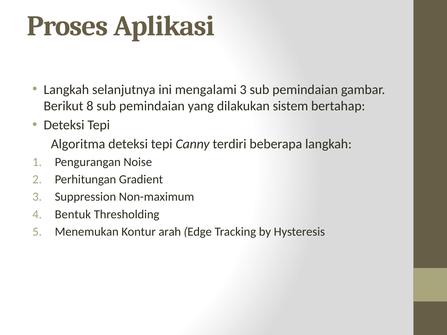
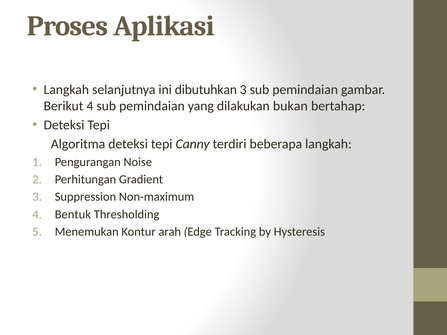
mengalami: mengalami -> dibutuhkan (206, 90)
Berikut 8: 8 -> 4 (90, 106)
sistem: sistem -> bukan (290, 106)
